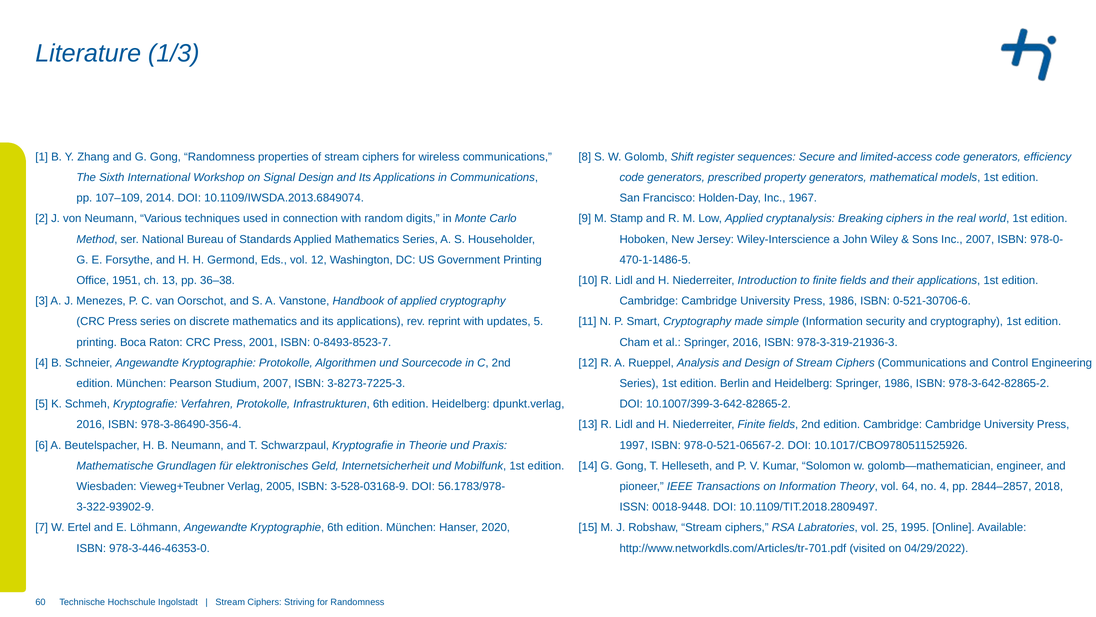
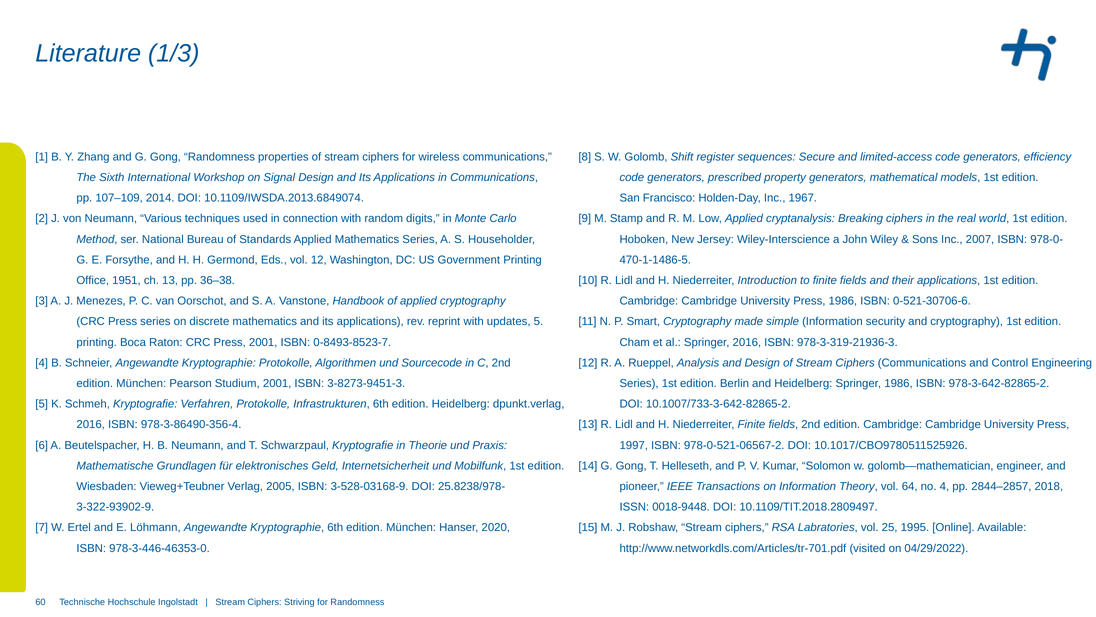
Studium 2007: 2007 -> 2001 (277, 383)
3-8273-7225-3: 3-8273-7225-3 -> 3-8273-9451-3 (366, 383)
10.1007/399-3-642-82865-2: 10.1007/399-3-642-82865-2 -> 10.1007/733-3-642-82865-2 (718, 404)
56.1783/978-: 56.1783/978- -> 25.8238/978- (472, 486)
